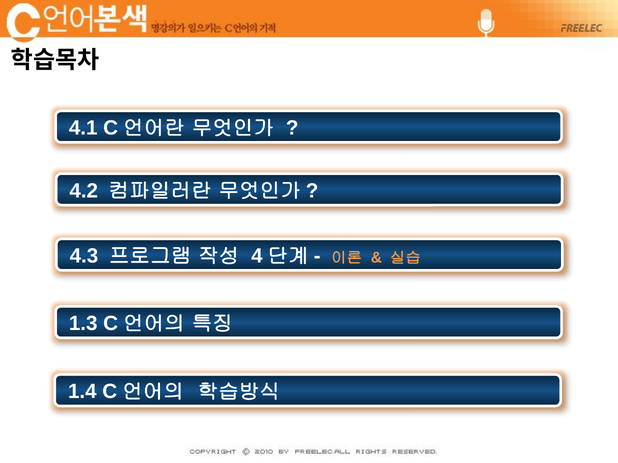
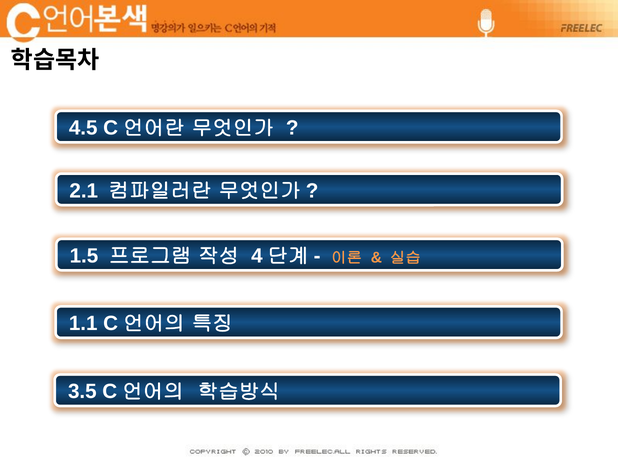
4.1: 4.1 -> 4.5 (83, 128)
4.2: 4.2 -> 2.1 (84, 191)
4.3: 4.3 -> 1.5 (84, 256)
1.3: 1.3 -> 1.1 (83, 324)
1.4: 1.4 -> 3.5 (82, 392)
